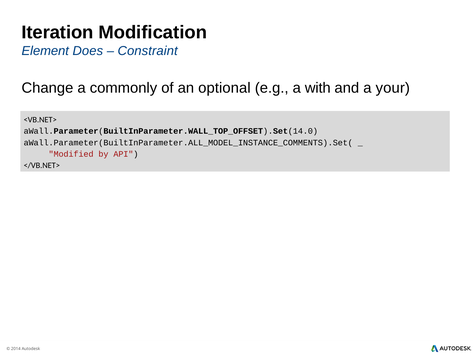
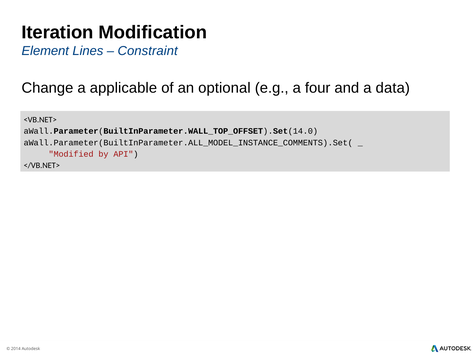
Does: Does -> Lines (88, 51)
commonly: commonly -> applicable (123, 88)
with: with -> four (318, 88)
your: your -> data (393, 88)
